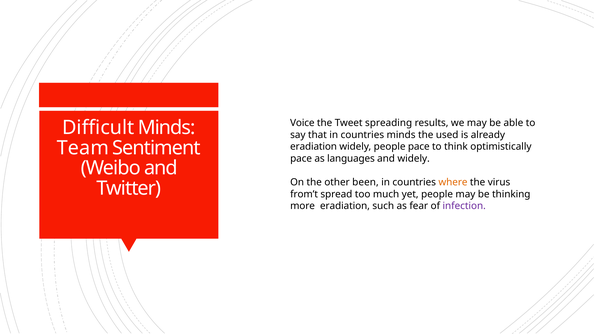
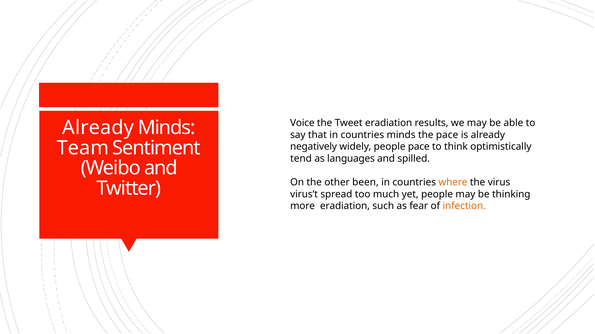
Tweet spreading: spreading -> eradiation (389, 123)
Difficult: Difficult -> Already (98, 128)
the used: used -> pace (447, 135)
eradiation: eradiation -> negatively (314, 147)
pace: pace -> tend (301, 159)
and widely: widely -> spilled (414, 159)
from’t: from’t -> virus’t (304, 195)
infection colour: purple -> orange (464, 206)
